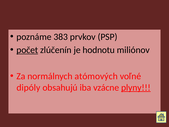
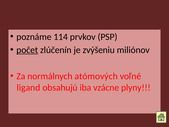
383: 383 -> 114 (61, 37)
hodnotu: hodnotu -> zvýšeniu (99, 50)
dipóly: dipóly -> ligand (28, 87)
plyny underline: present -> none (136, 87)
